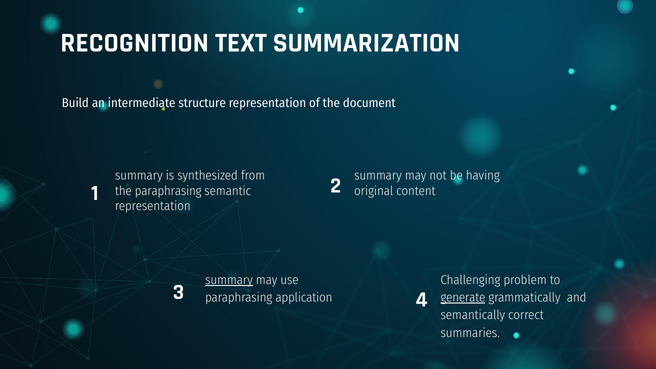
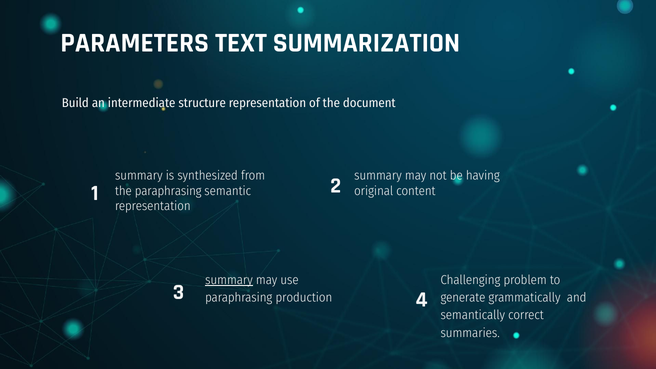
RECOGNITION: RECOGNITION -> PARAMETERS (135, 43)
application: application -> production (304, 298)
generate underline: present -> none (463, 298)
